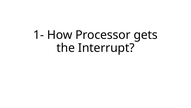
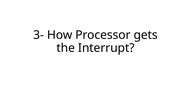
1-: 1- -> 3- (39, 35)
